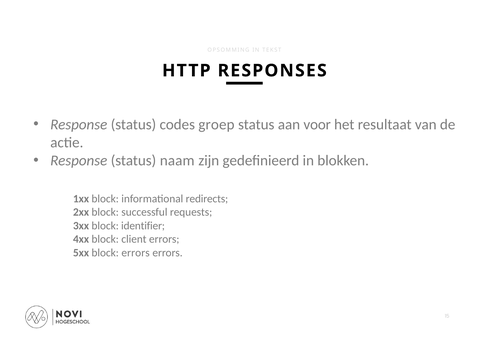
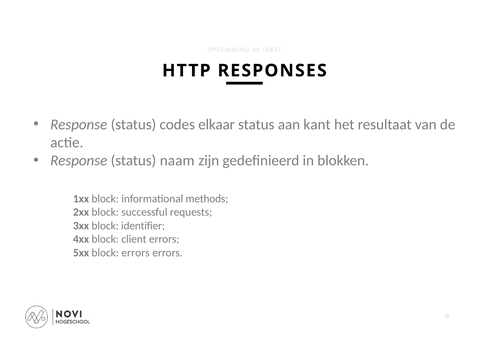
groep: groep -> elkaar (217, 124)
voor: voor -> kant (317, 124)
redirects: redirects -> methods (207, 199)
